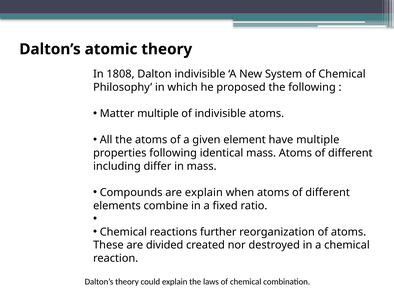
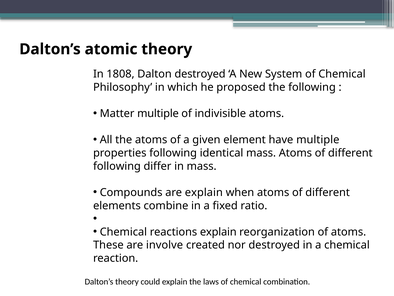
Dalton indivisible: indivisible -> destroyed (200, 74)
including: including -> following (117, 166)
reactions further: further -> explain (218, 232)
divided: divided -> involve (165, 245)
